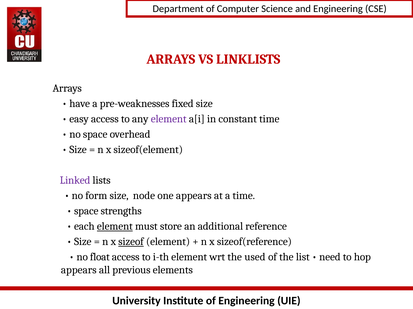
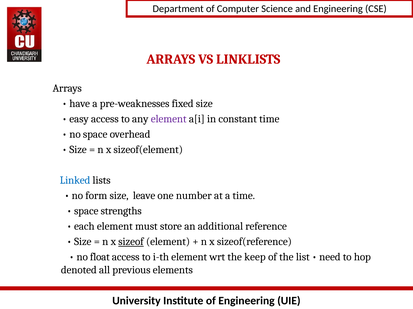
Linked colour: purple -> blue (75, 181)
node: node -> leave (144, 196)
one appears: appears -> number (194, 196)
element underline: present -> none (115, 227)
used: used -> keep (255, 258)
appears: appears -> denoted (79, 271)
